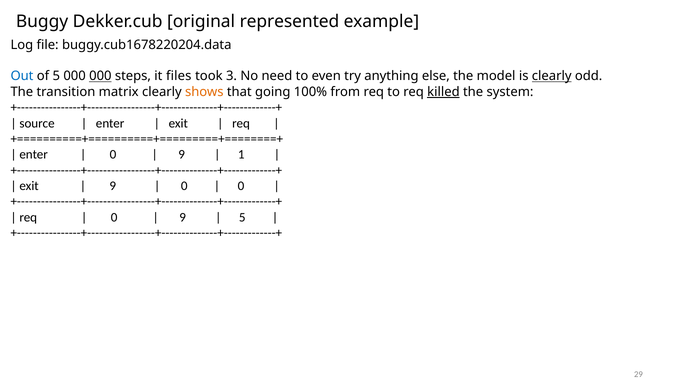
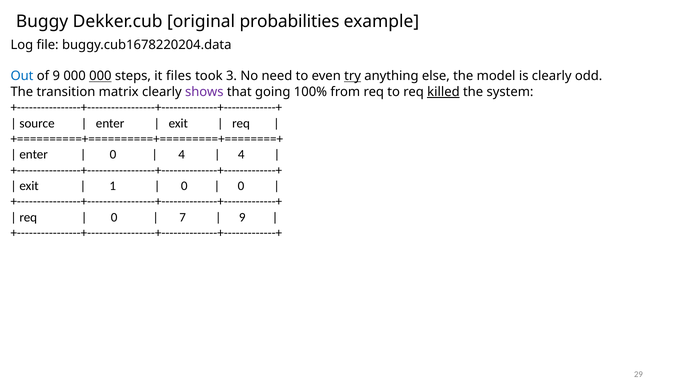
represented: represented -> probabilities (290, 21)
of 5: 5 -> 9 (56, 76)
try underline: none -> present (353, 76)
clearly underline: present -> none (552, 76)
shows colour: orange -> purple (204, 92)
9: 9 -> 4 (182, 154)
1: 1 -> 4 (241, 154)
9: 9 -> 1 (113, 186)
9: 9 -> 7 (183, 217)
5: 5 -> 9 (242, 217)
